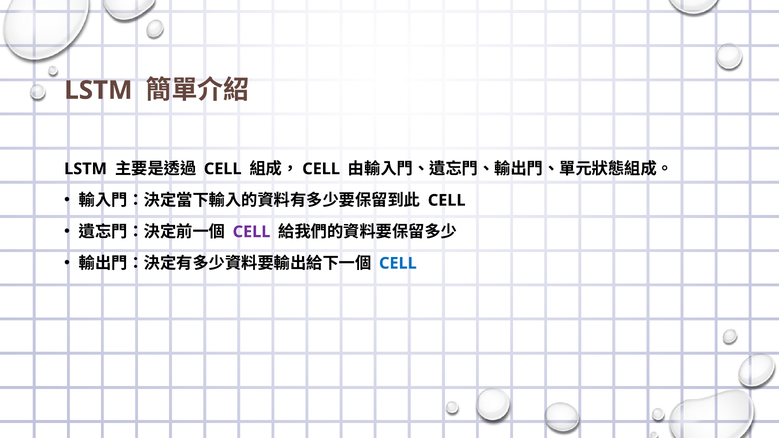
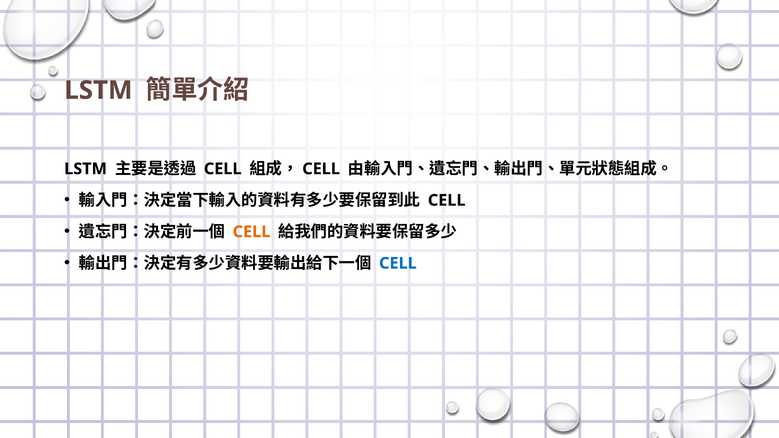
CELL colour: purple -> orange (252, 232)
